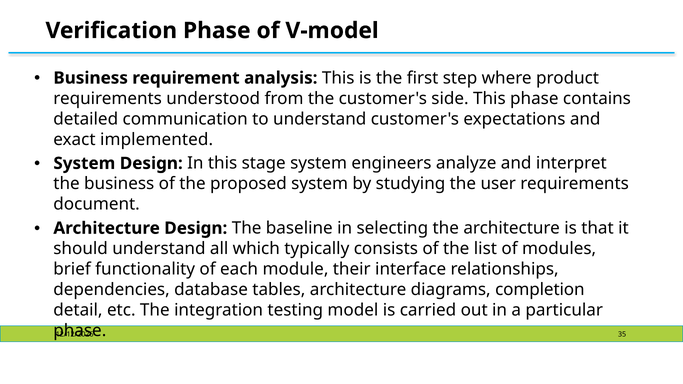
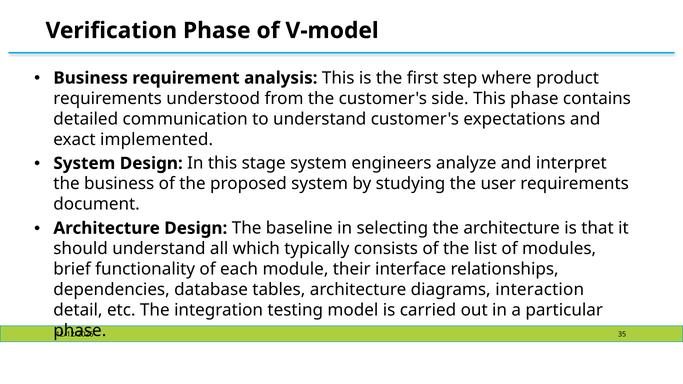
completion: completion -> interaction (540, 290)
